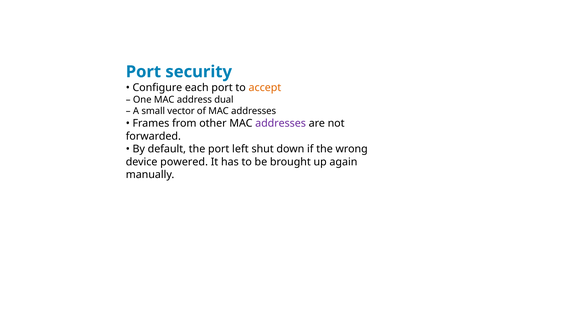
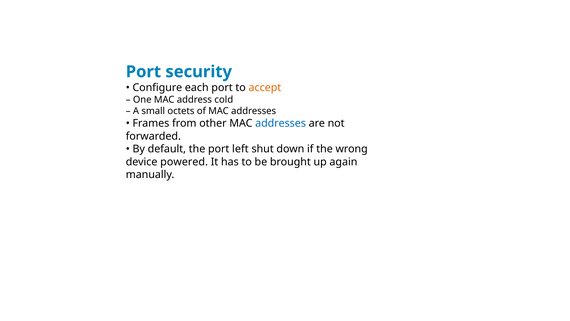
dual: dual -> cold (224, 100)
vector: vector -> octets (181, 111)
addresses colour: purple -> blue (281, 123)
